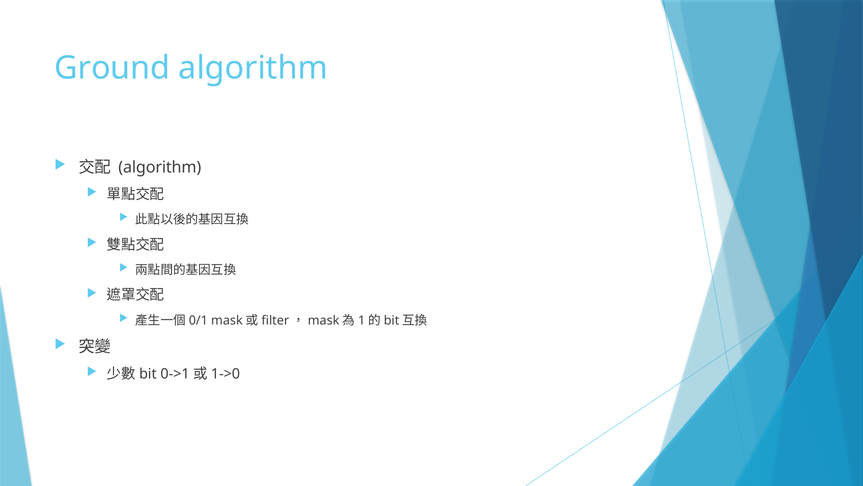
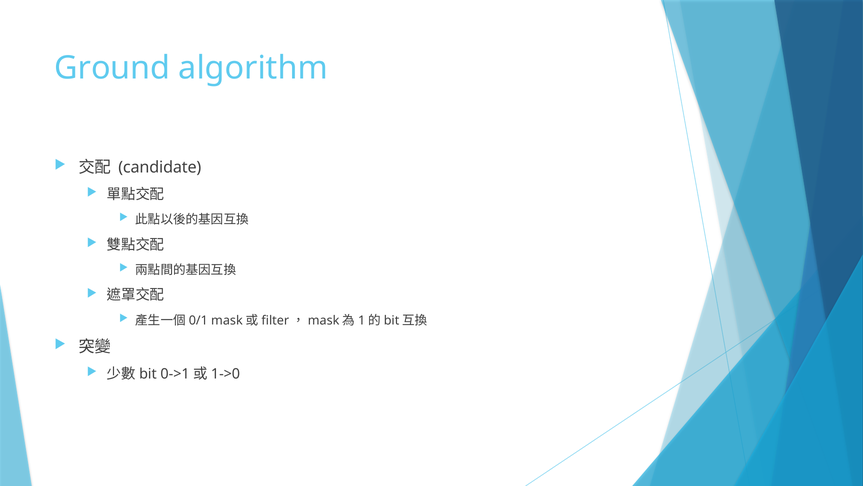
algorithm: algorithm -> candidate (160, 167)
